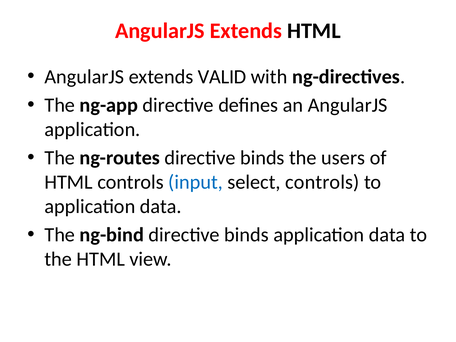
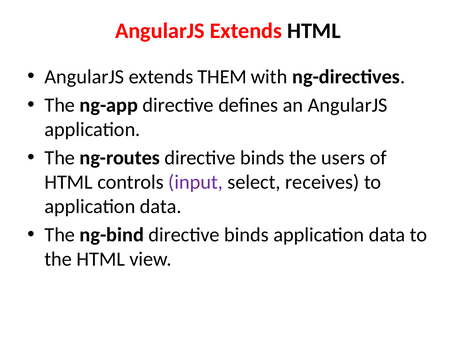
VALID: VALID -> THEM (222, 77)
input colour: blue -> purple (196, 182)
select controls: controls -> receives (322, 182)
